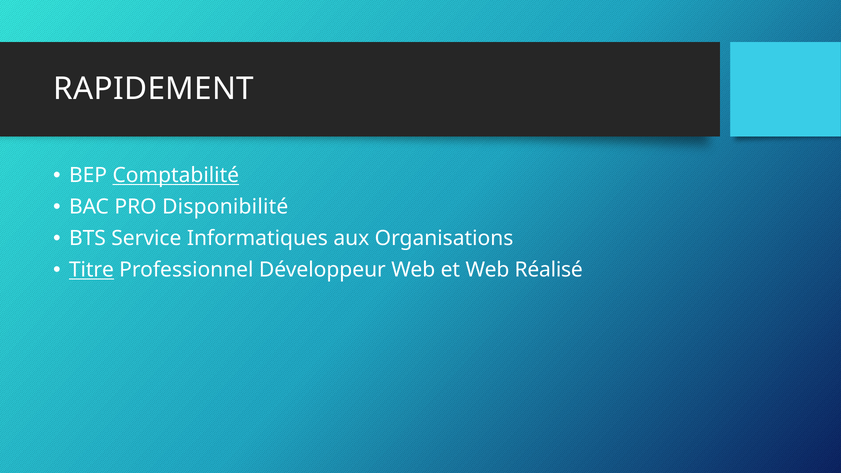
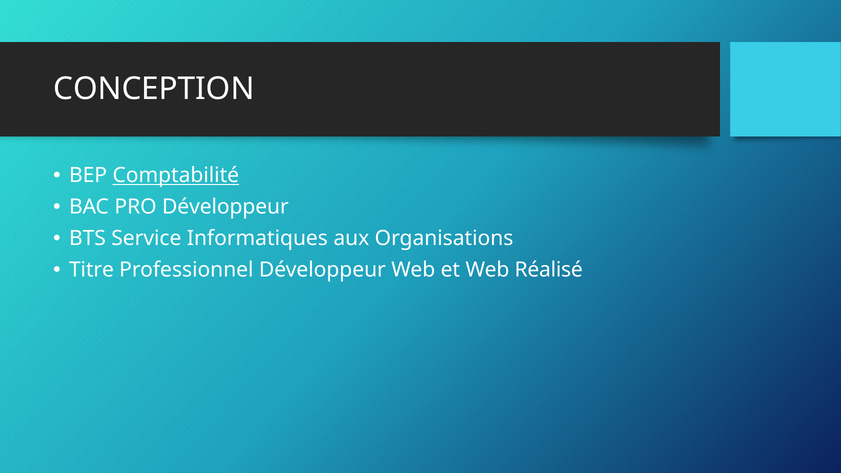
RAPIDEMENT: RAPIDEMENT -> CONCEPTION (154, 89)
PRO Disponibilité: Disponibilité -> Développeur (225, 207)
Titre underline: present -> none (91, 270)
